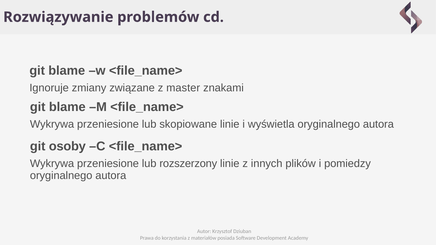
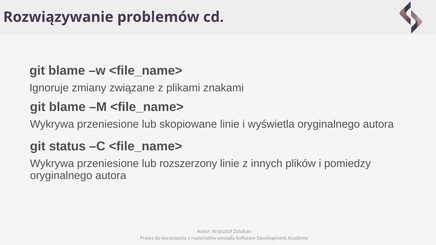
master: master -> plikami (183, 88)
osoby: osoby -> status (67, 147)
